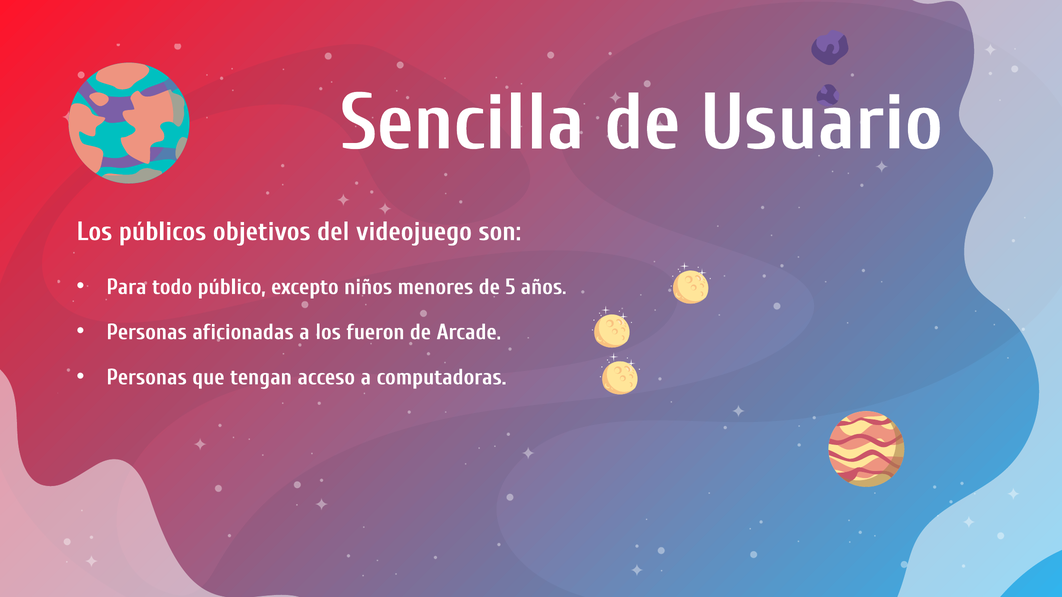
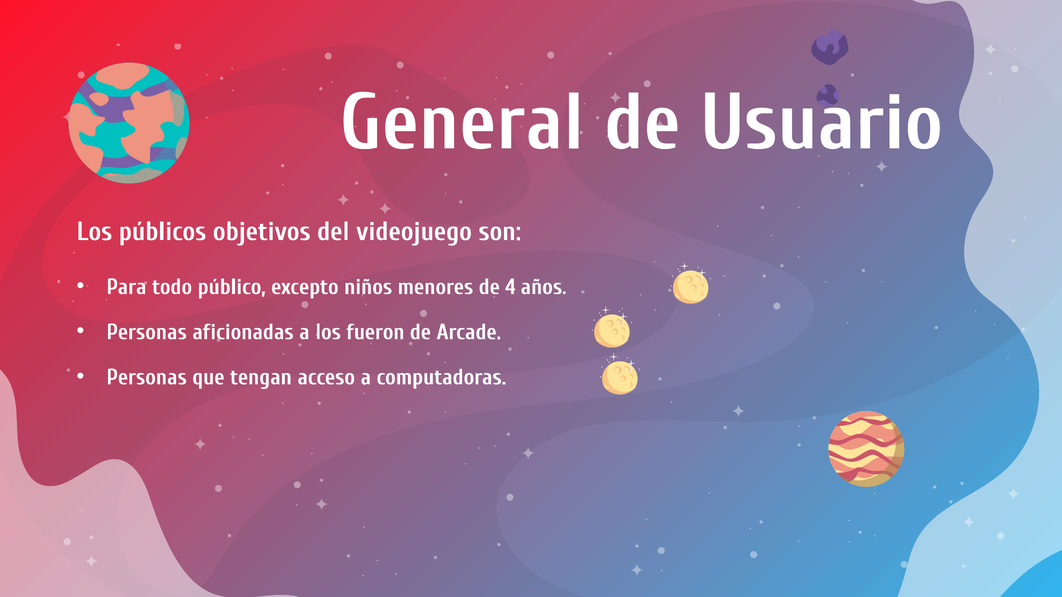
Sencilla: Sencilla -> General (462, 122)
5: 5 -> 4 (510, 287)
